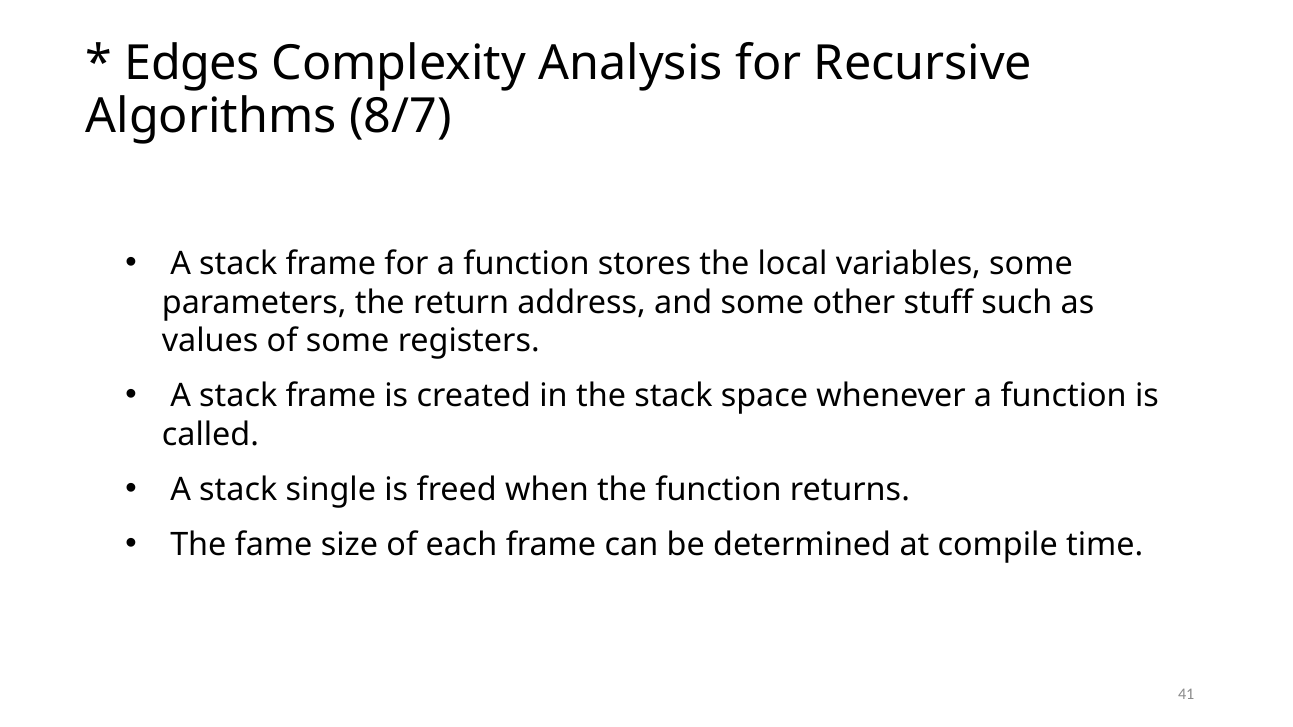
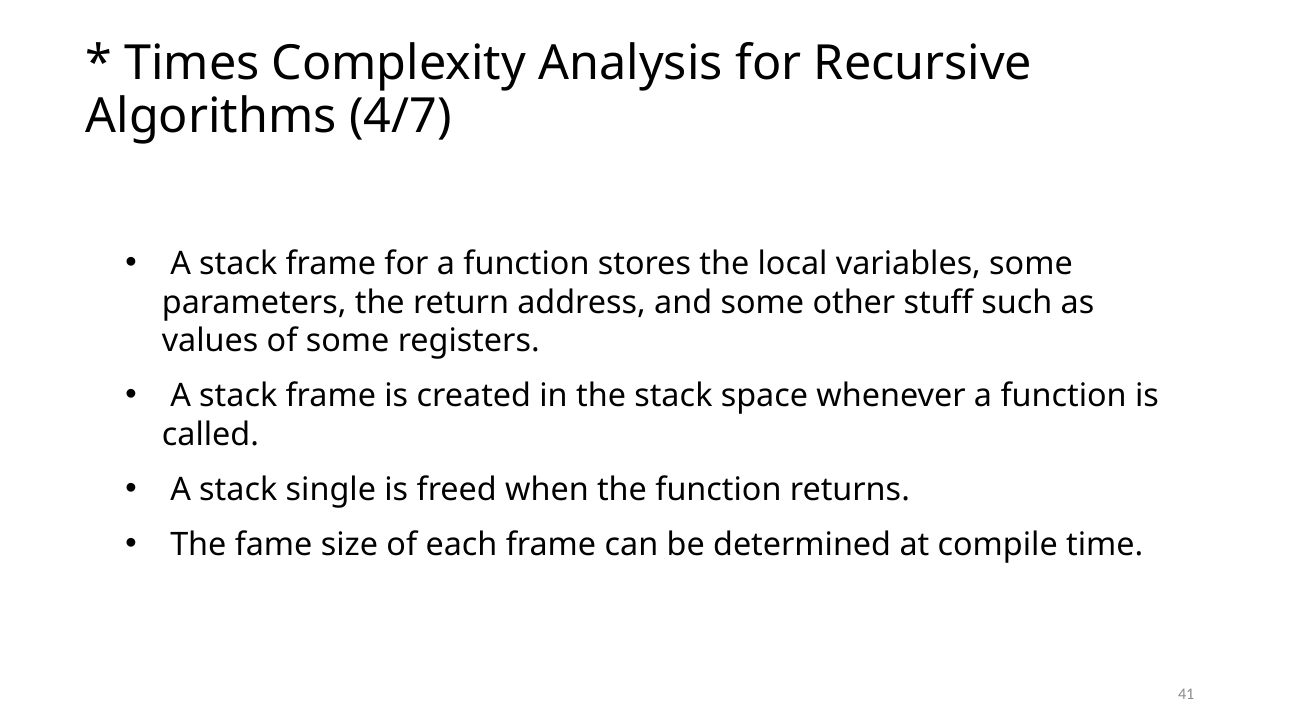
Edges: Edges -> Times (192, 64)
8/7: 8/7 -> 4/7 (400, 116)
